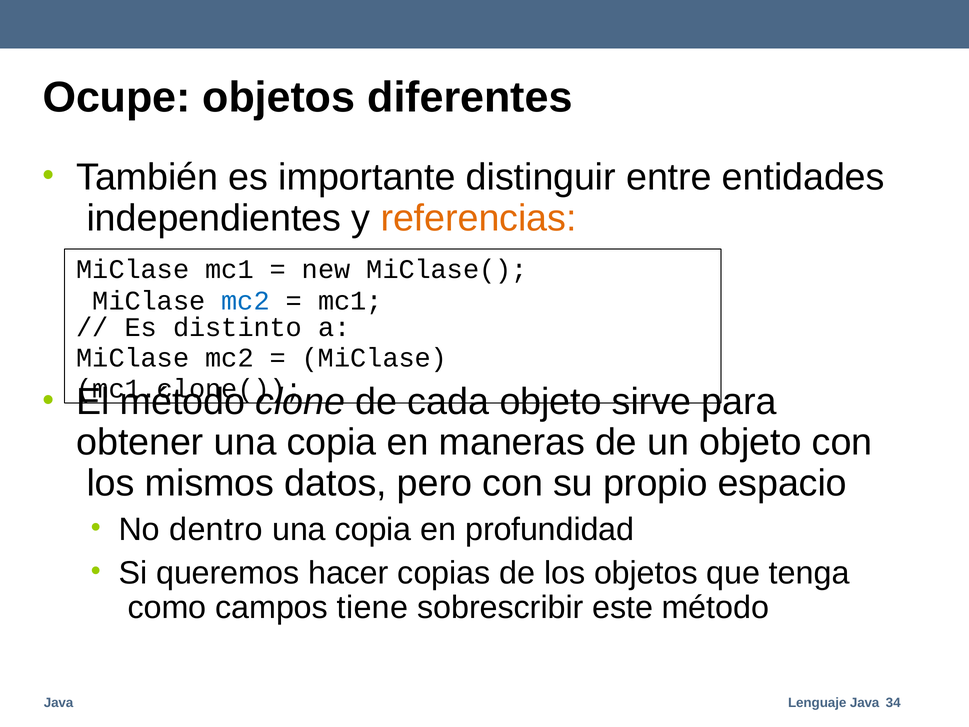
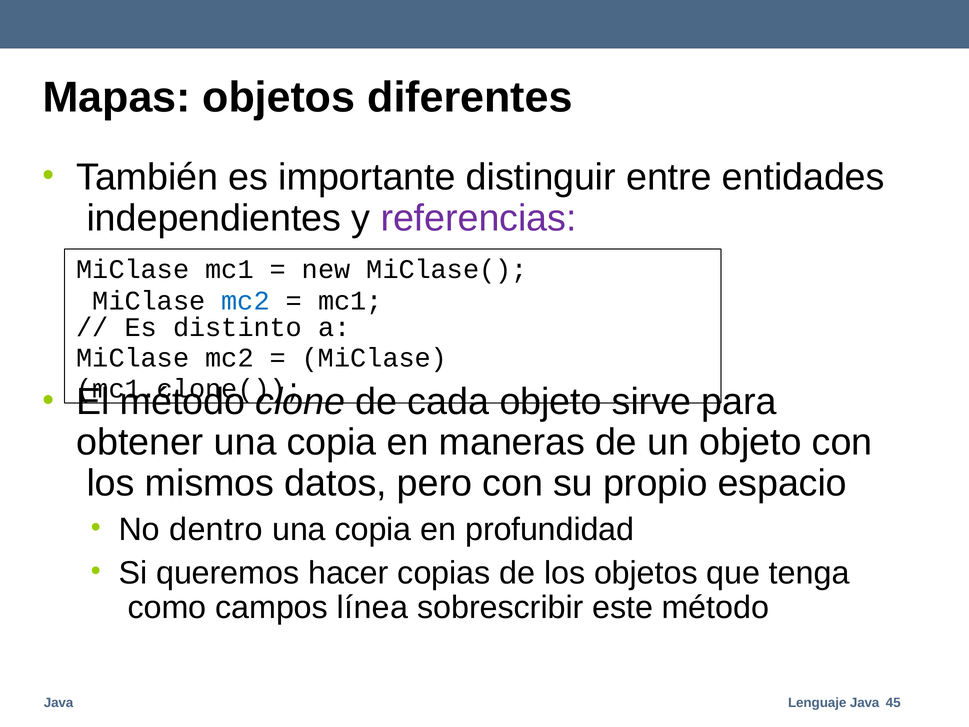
Ocupe: Ocupe -> Mapas (117, 98)
referencias colour: orange -> purple (479, 218)
tiene: tiene -> línea (373, 608)
34: 34 -> 45 (893, 703)
